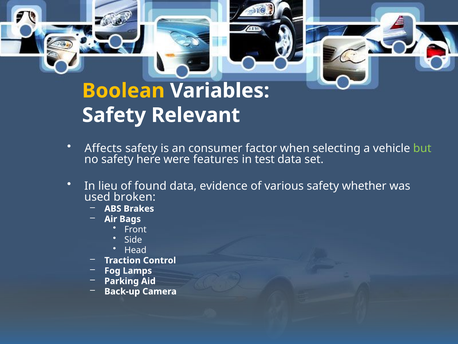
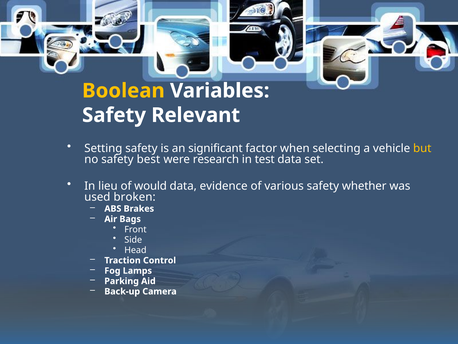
Affects: Affects -> Setting (103, 148)
consumer: consumer -> significant (215, 148)
but colour: light green -> yellow (422, 148)
here: here -> best (148, 159)
features: features -> research (216, 159)
found: found -> would (151, 186)
